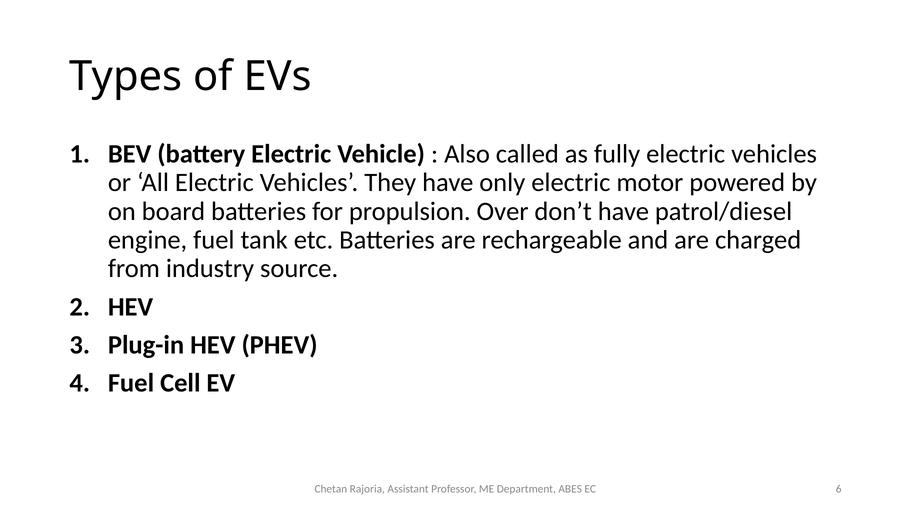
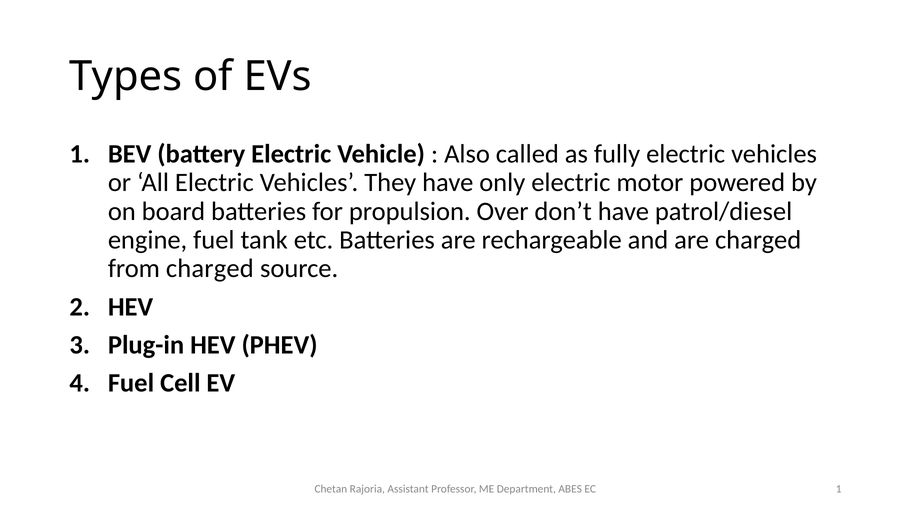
from industry: industry -> charged (210, 269)
EC 6: 6 -> 1 (839, 489)
